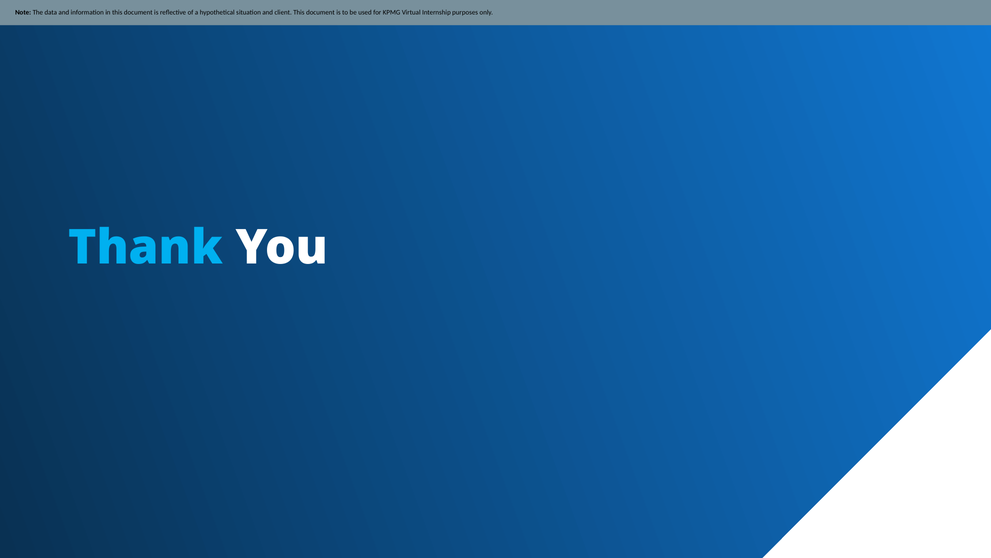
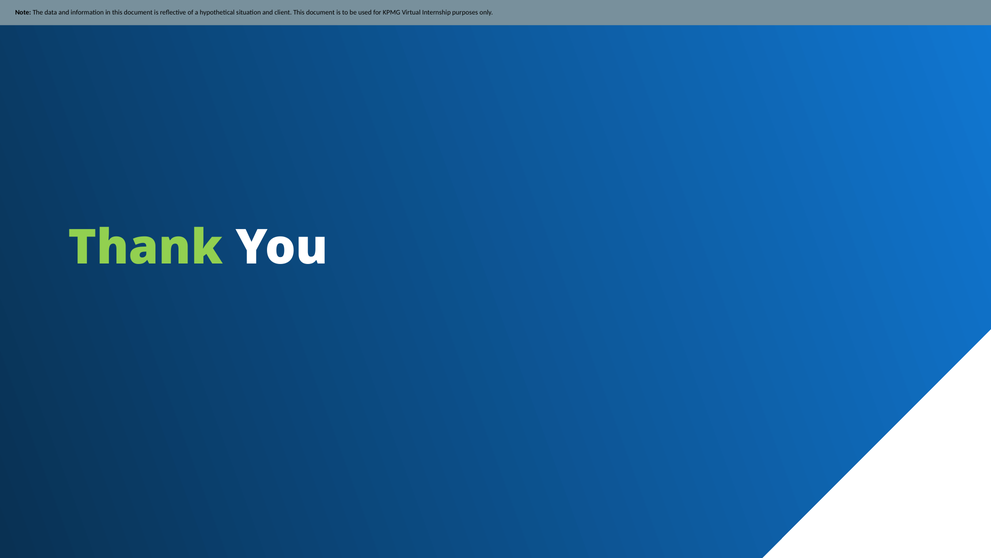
Thank colour: light blue -> light green (146, 248)
